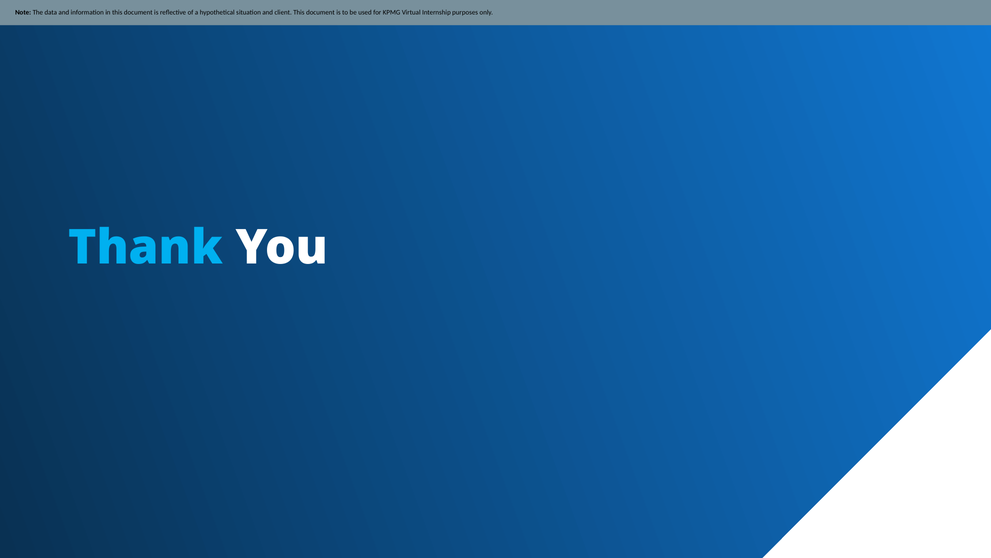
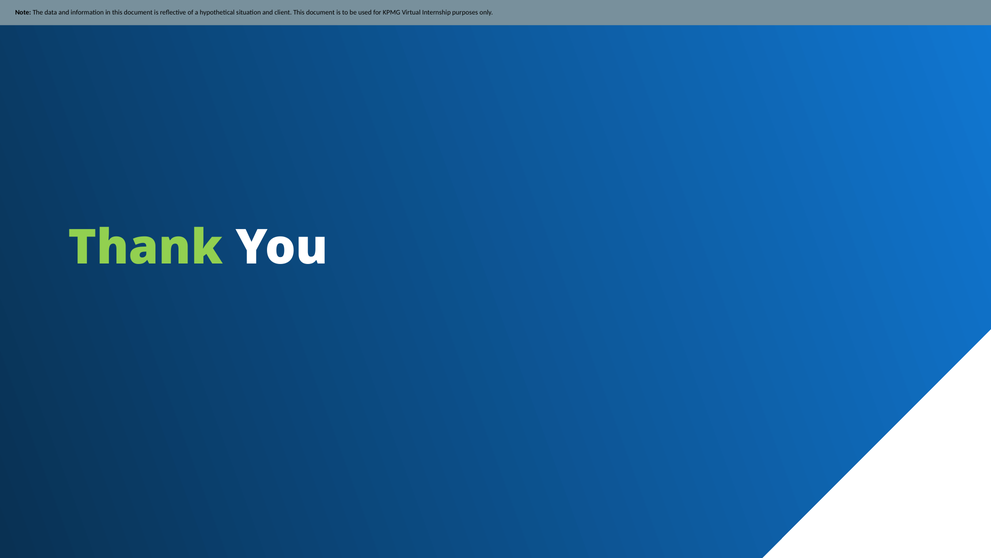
Thank colour: light blue -> light green (146, 248)
